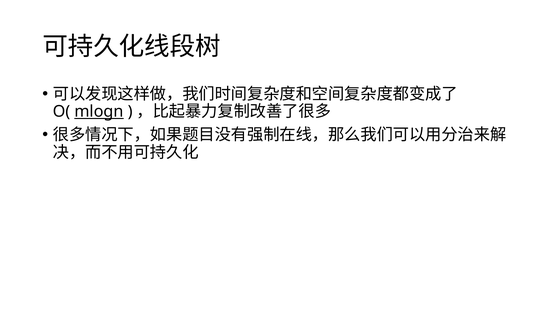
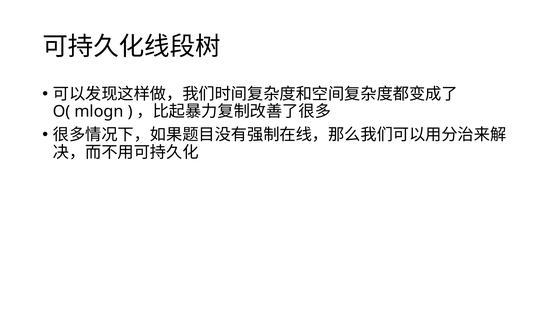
mlogn underline: present -> none (99, 112)
